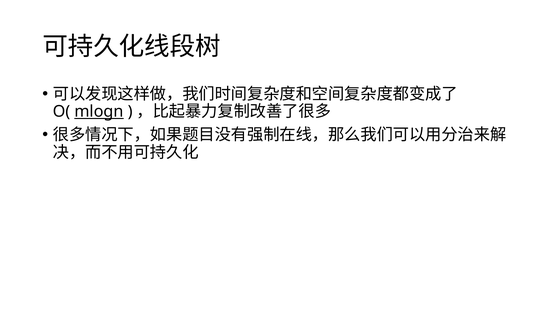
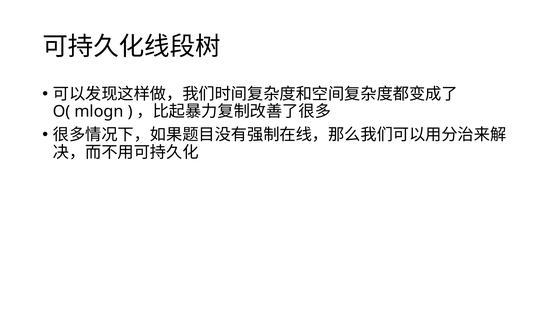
mlogn underline: present -> none (99, 112)
